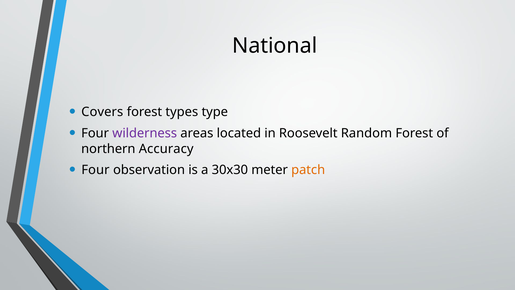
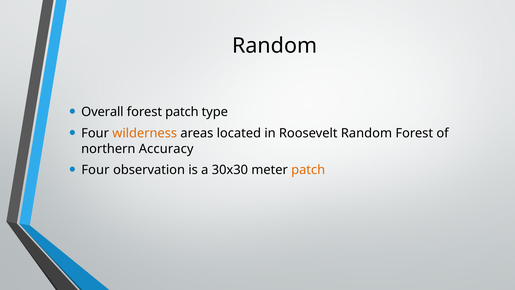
National: National -> Random (275, 46)
Covers: Covers -> Overall (102, 112)
forest types: types -> patch (182, 112)
wilderness colour: purple -> orange (145, 133)
